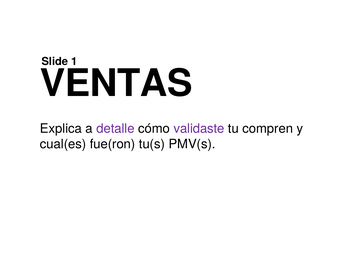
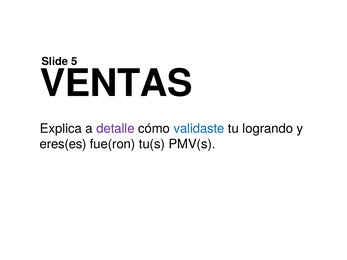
1: 1 -> 5 (74, 62)
validaste colour: purple -> blue (199, 129)
compren: compren -> logrando (268, 129)
cual(es: cual(es -> eres(es (63, 144)
